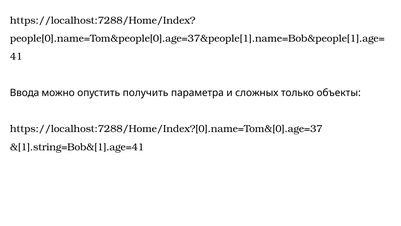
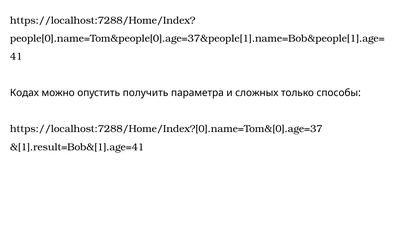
Ввода: Ввода -> Кодах (24, 93)
объекты: объекты -> способы (339, 93)
&[1].string=Bob&[1].age=41: &[1].string=Bob&[1].age=41 -> &[1].result=Bob&[1].age=41 (77, 147)
